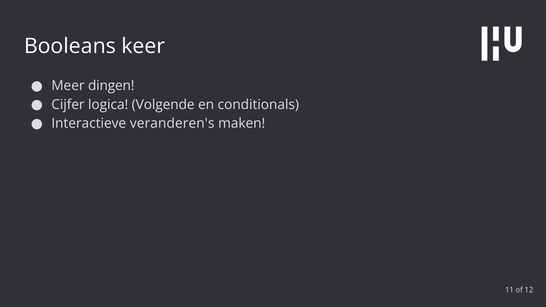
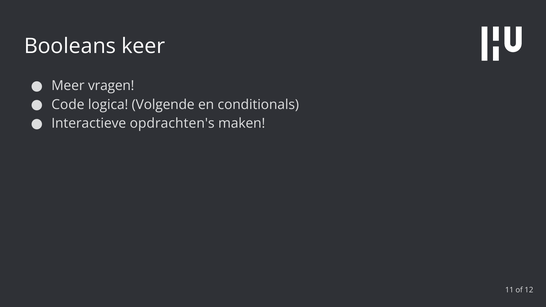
dingen: dingen -> vragen (111, 86)
Cijfer: Cijfer -> Code (68, 105)
veranderen's: veranderen's -> opdrachten's (172, 124)
